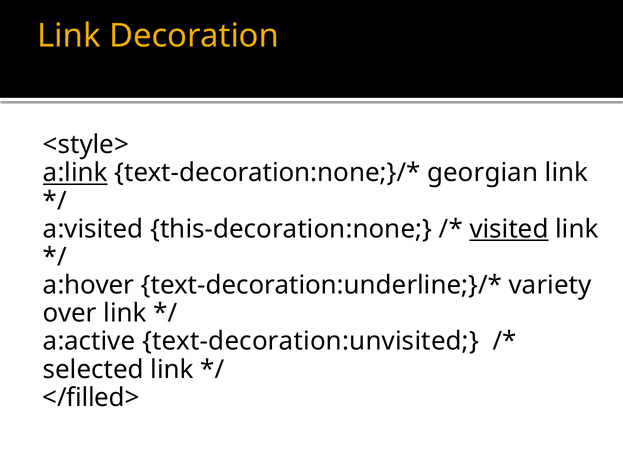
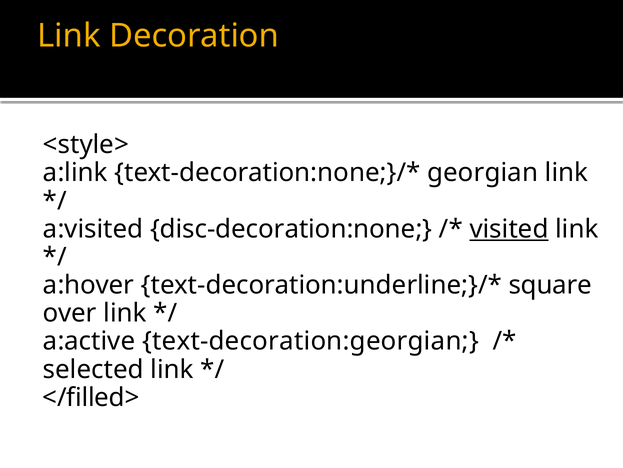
a:link underline: present -> none (75, 173)
this-decoration:none: this-decoration:none -> disc-decoration:none (291, 229)
variety: variety -> square (550, 285)
text-decoration:unvisited: text-decoration:unvisited -> text-decoration:georgian (311, 341)
